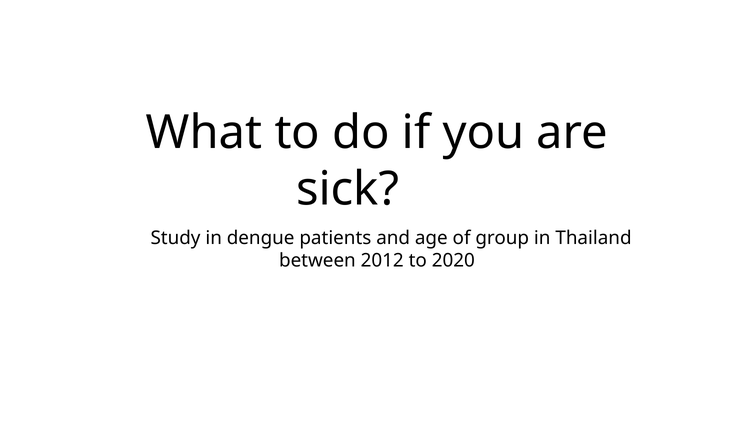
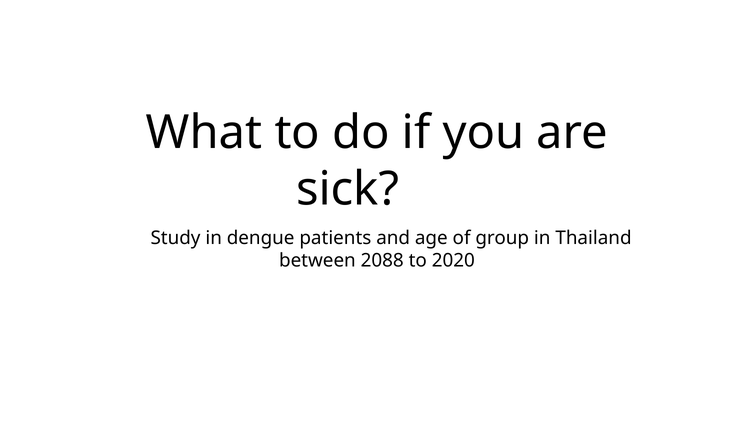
2012: 2012 -> 2088 (382, 261)
